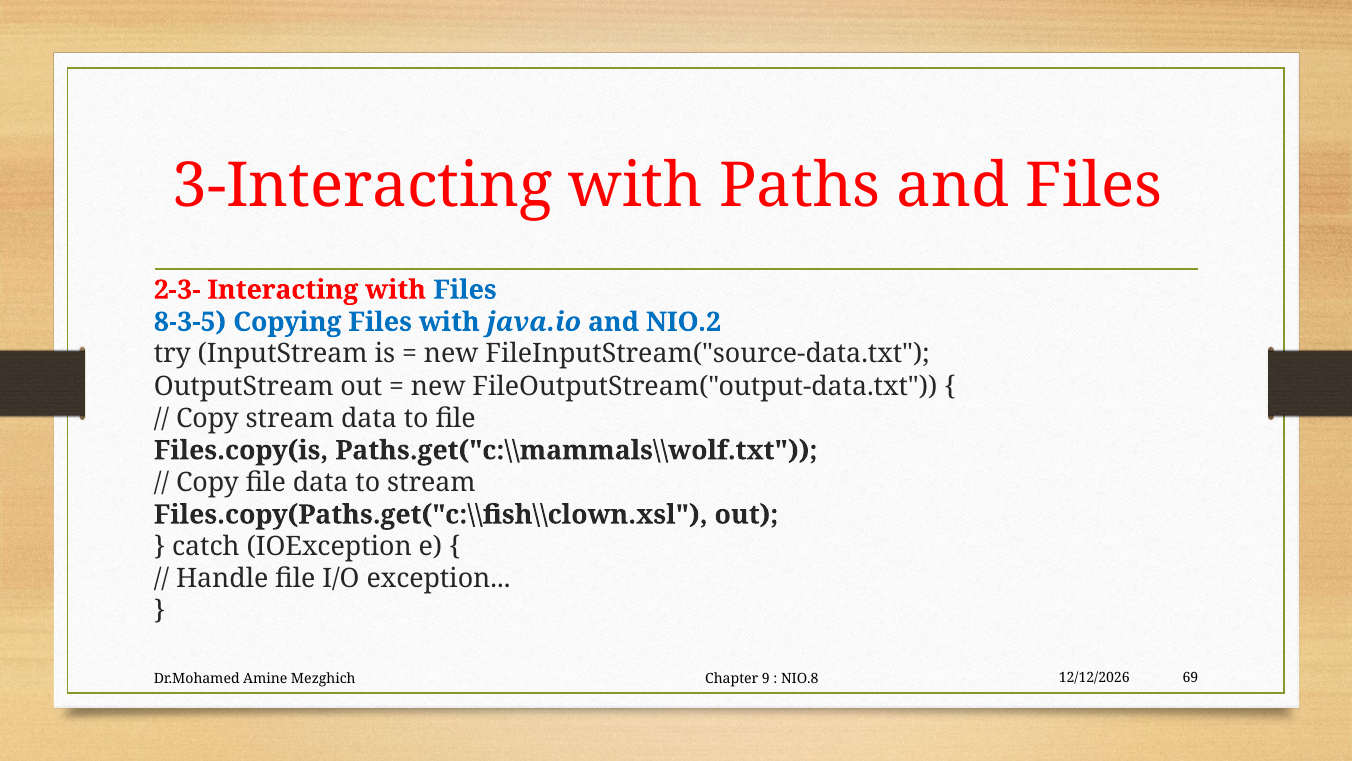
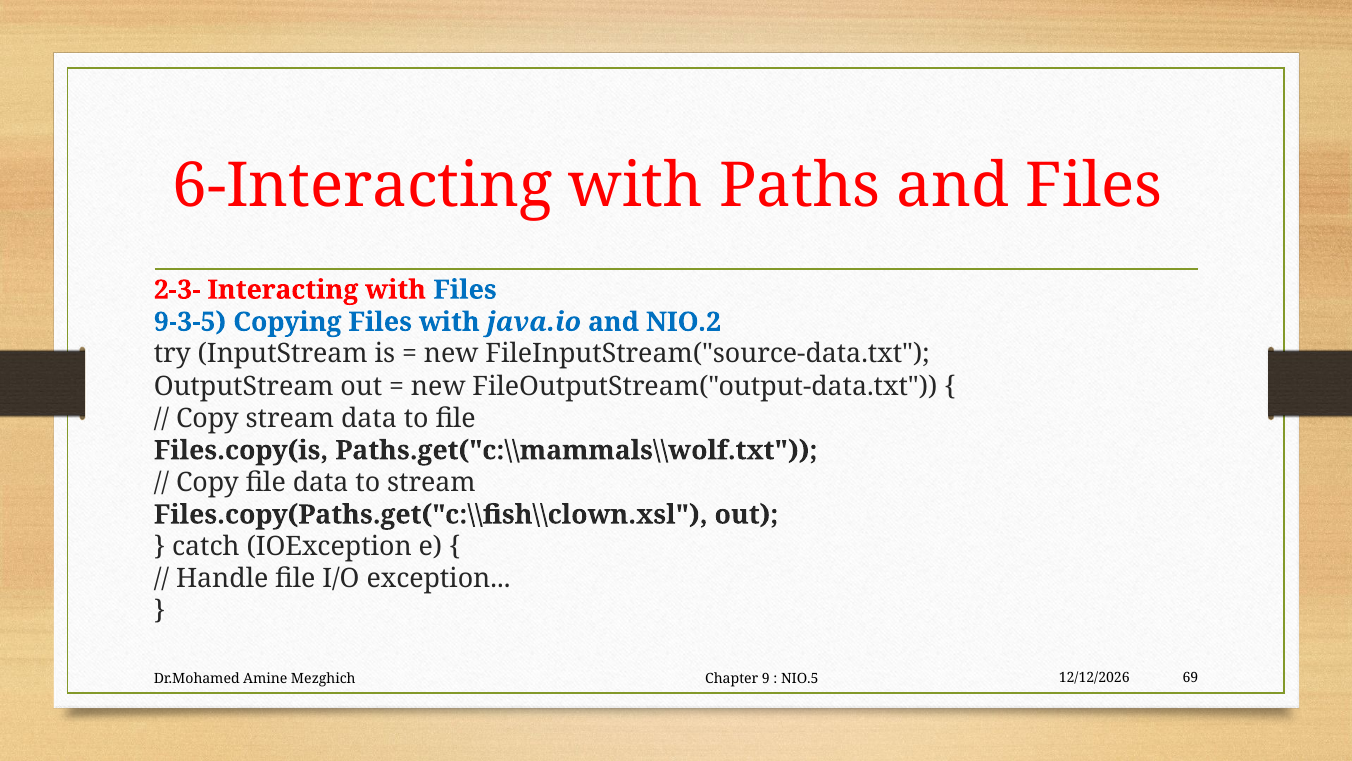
3-Interacting: 3-Interacting -> 6-Interacting (363, 186)
8-3-5: 8-3-5 -> 9-3-5 (190, 322)
NIO.8: NIO.8 -> NIO.5 (800, 678)
